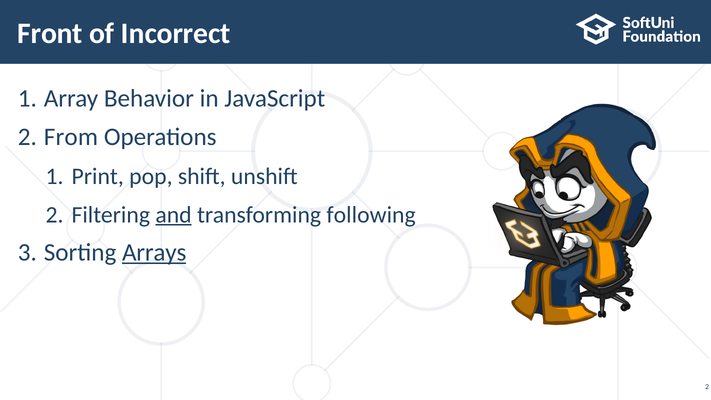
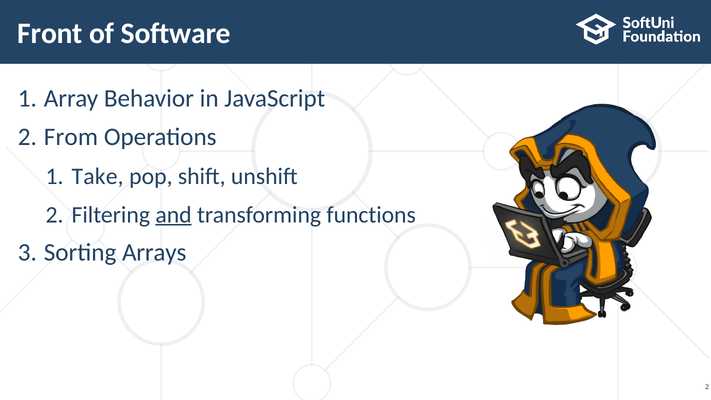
Incorrect: Incorrect -> Software (176, 34)
Print: Print -> Take (98, 176)
following: following -> functions (371, 215)
Arrays underline: present -> none (154, 252)
